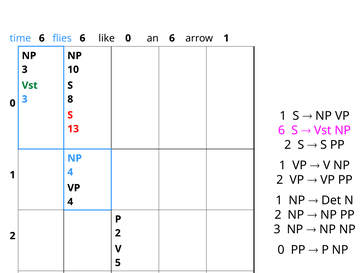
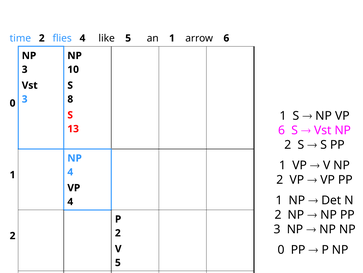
time 6: 6 -> 2 (42, 38)
flies 6: 6 -> 4 (82, 38)
like 0: 0 -> 5 (128, 38)
an 6: 6 -> 1 (172, 38)
arrow 1: 1 -> 6 (226, 38)
Vst colour: green -> black (30, 85)
